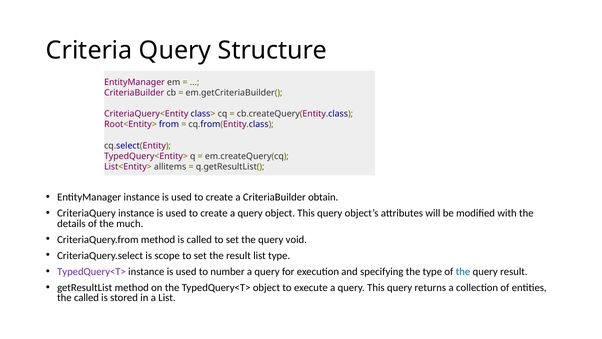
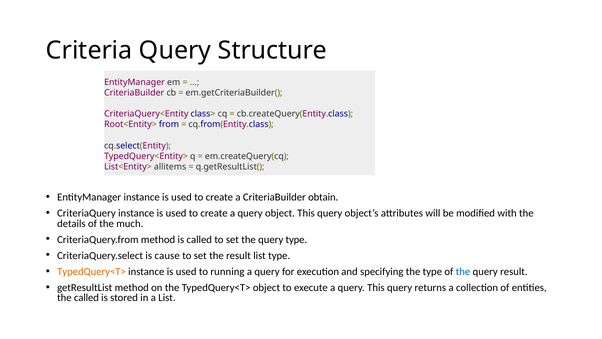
query void: void -> type (296, 239)
scope: scope -> cause (167, 255)
TypedQuery<T> colour: purple -> orange (92, 271)
number: number -> running (227, 271)
